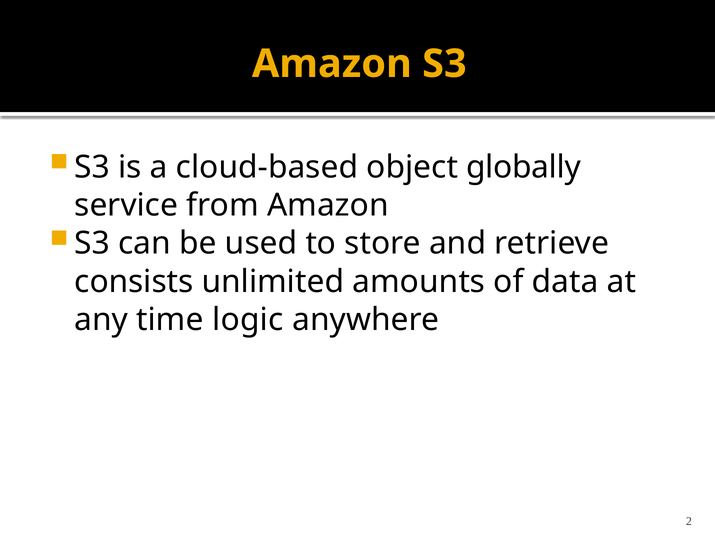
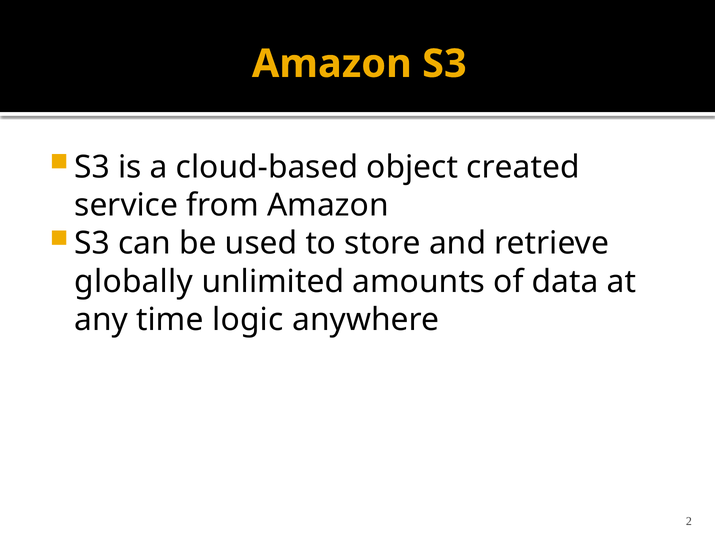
globally: globally -> created (523, 167)
consists: consists -> globally (134, 282)
